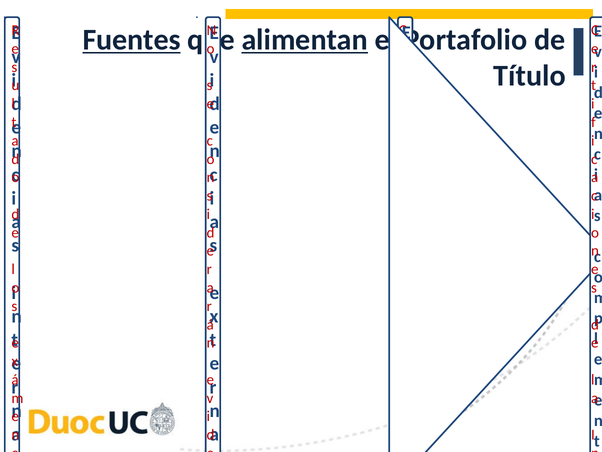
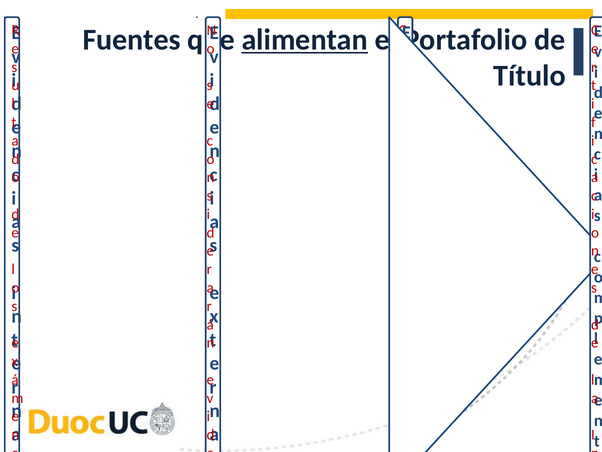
Fuentes underline: present -> none (132, 40)
